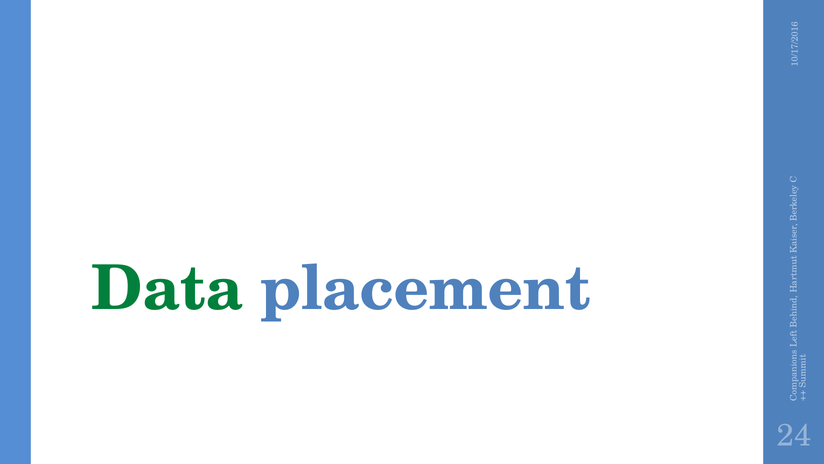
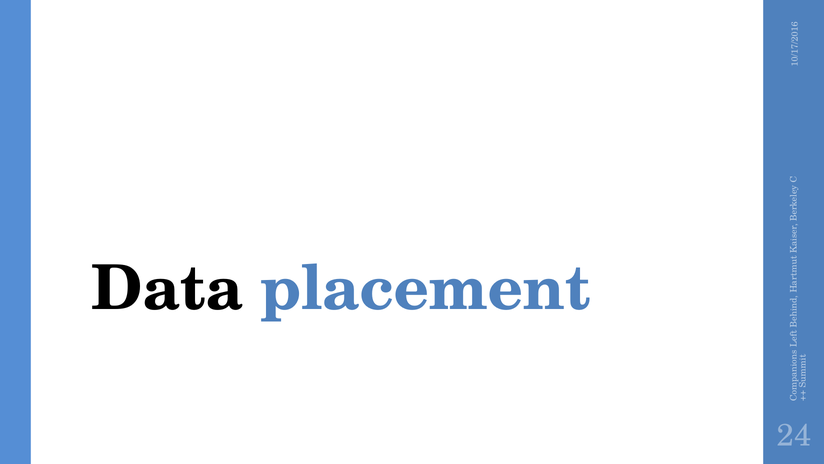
Data colour: green -> black (168, 288)
